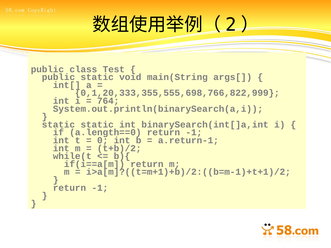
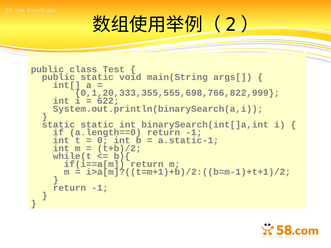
764: 764 -> 622 (108, 101)
a.return-1: a.return-1 -> a.static-1 (188, 140)
